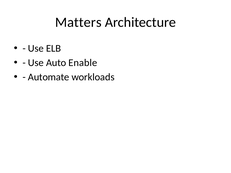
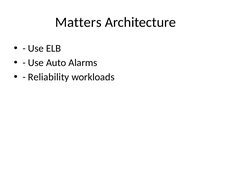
Enable: Enable -> Alarms (83, 63)
Automate: Automate -> Reliability (49, 77)
